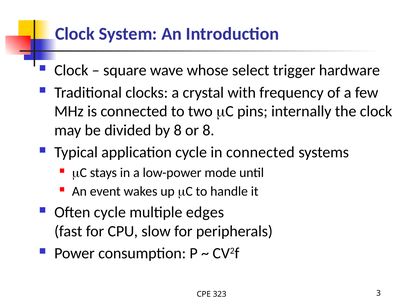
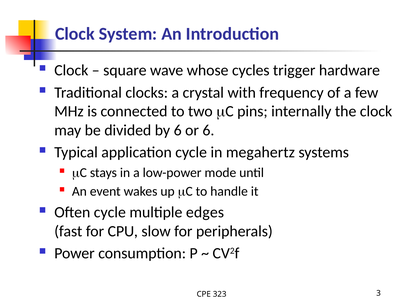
select: select -> cycles (251, 70)
by 8: 8 -> 6 (178, 130)
or 8: 8 -> 6 (208, 130)
in connected: connected -> megahertz (260, 152)
